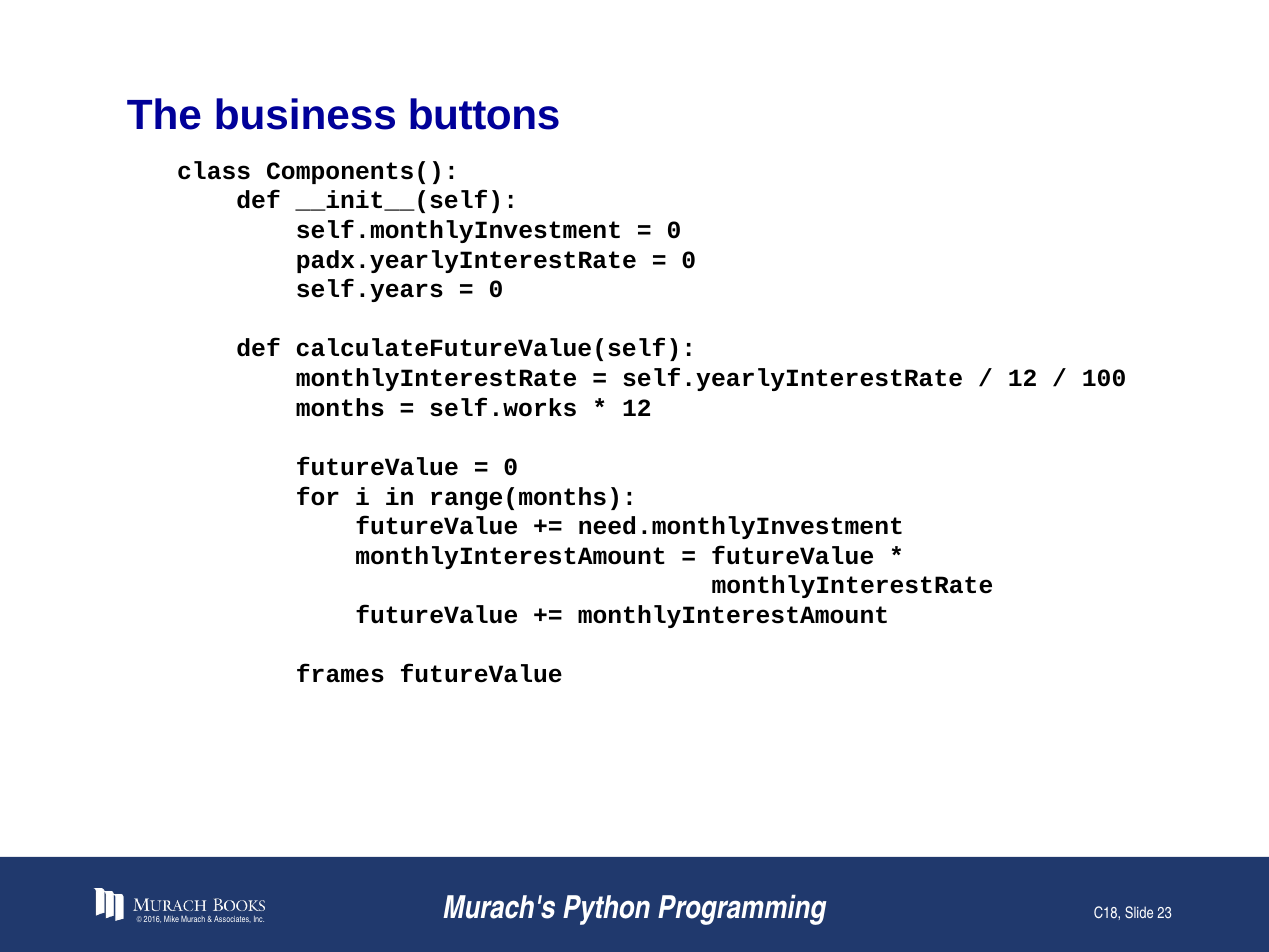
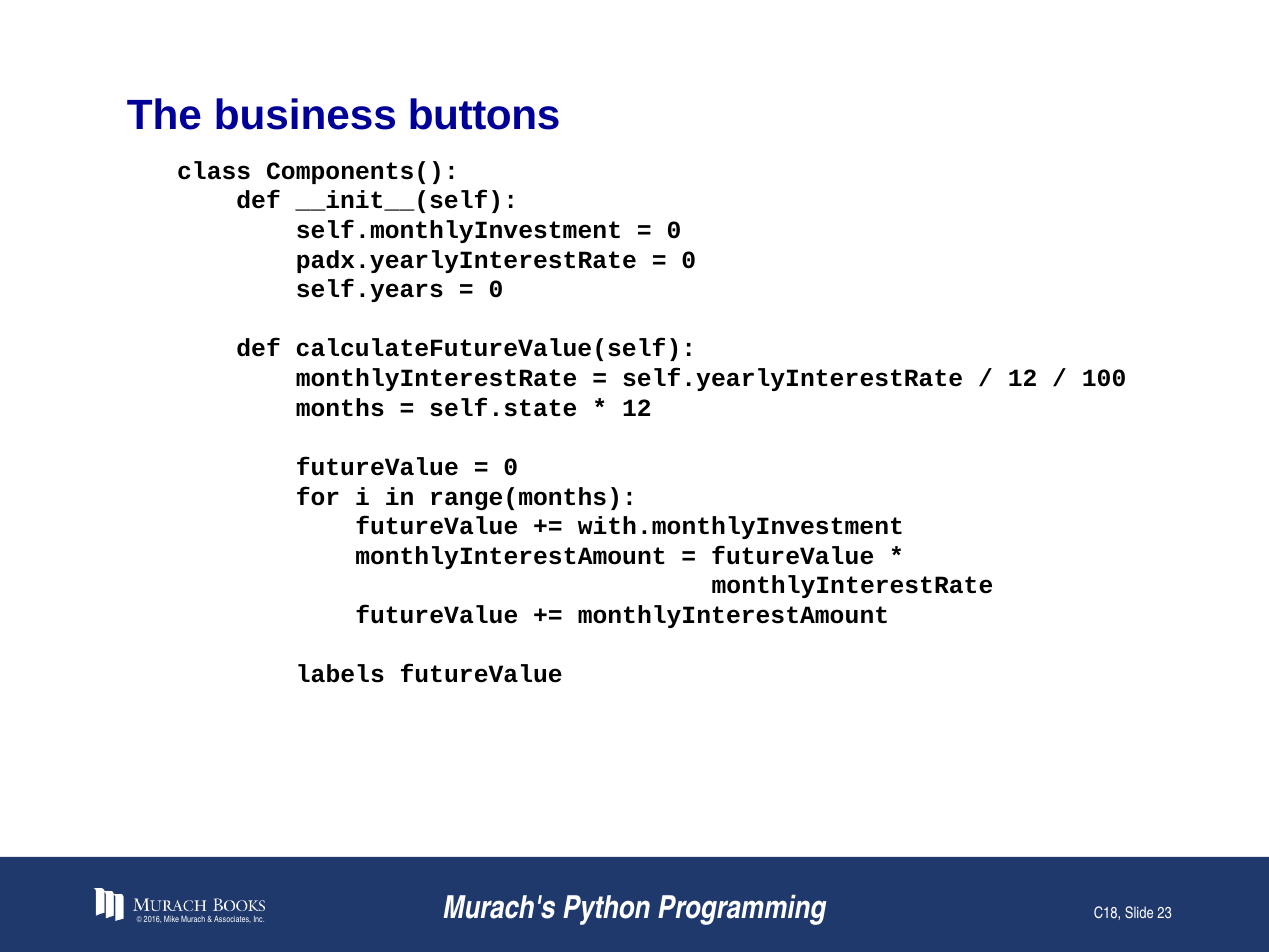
self.works: self.works -> self.state (503, 408)
need.monthlyInvestment: need.monthlyInvestment -> with.monthlyInvestment (741, 526)
frames: frames -> labels (340, 675)
